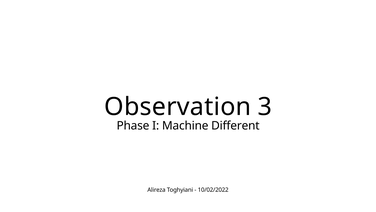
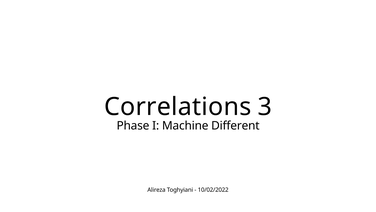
Observation: Observation -> Correlations (178, 107)
